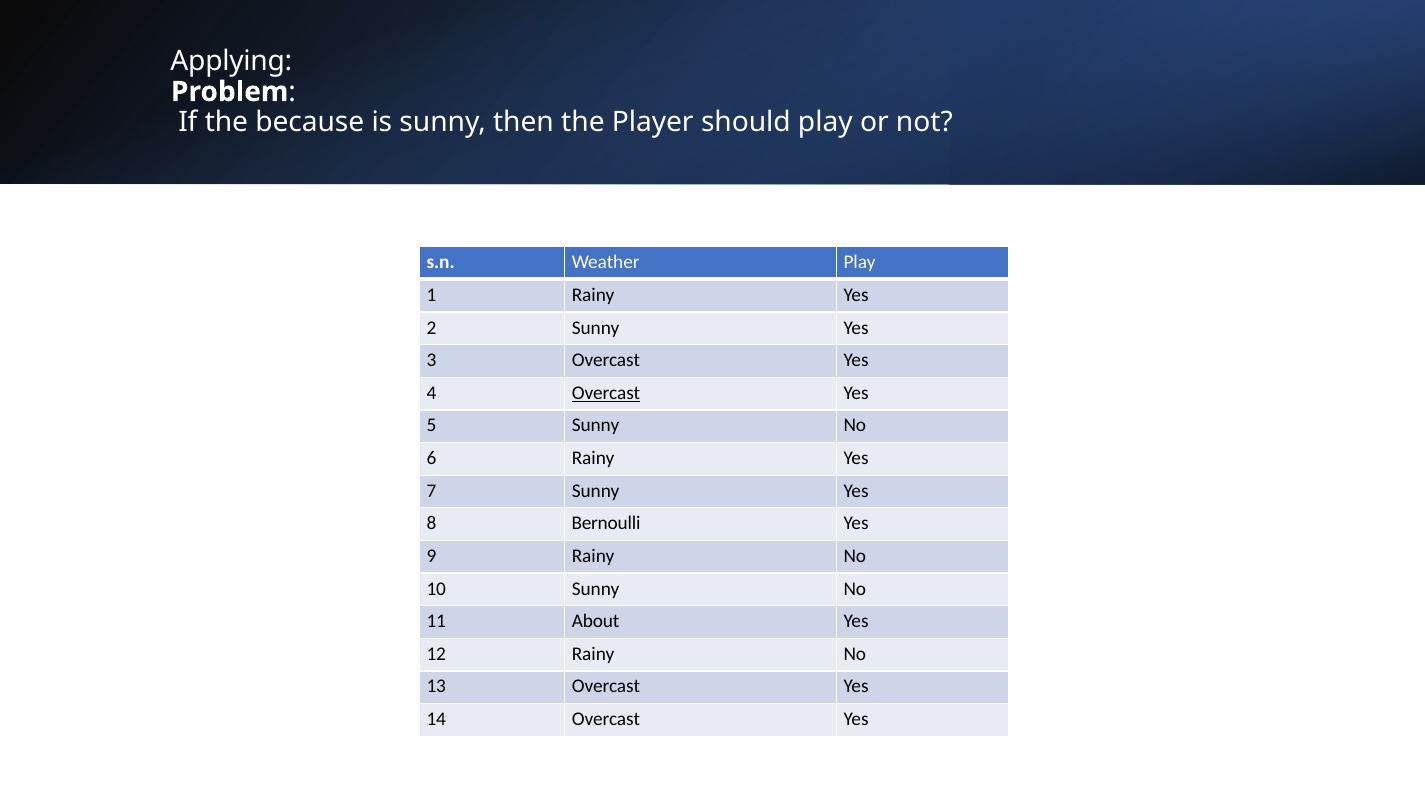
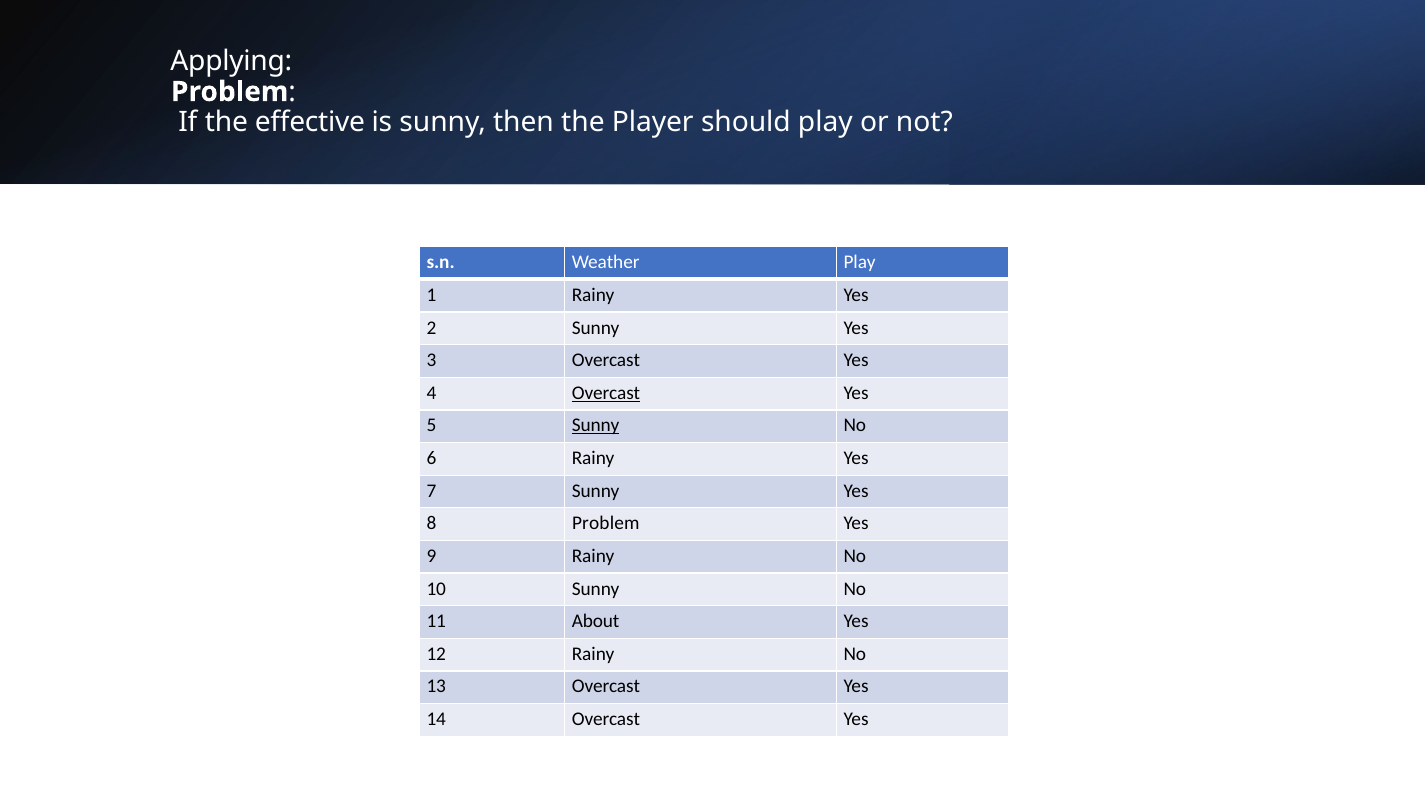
because: because -> effective (310, 122)
Sunny underline: none -> present (596, 426)
8 Bernoulli: Bernoulli -> Problem (606, 524)
